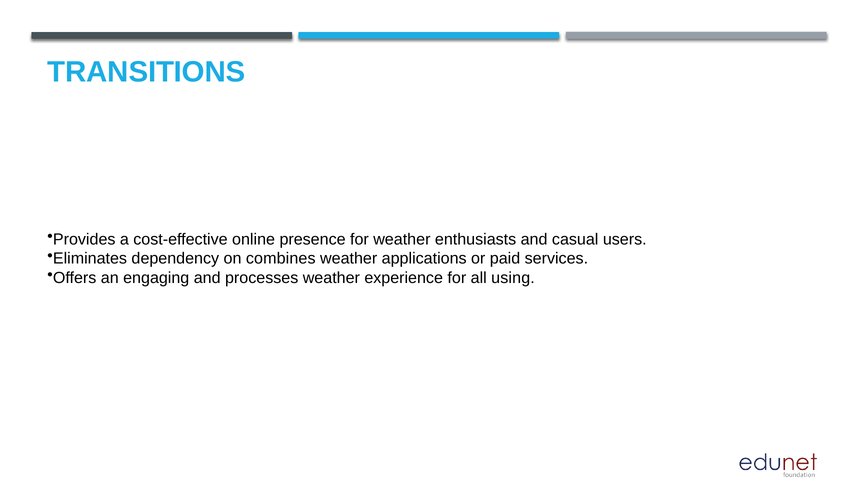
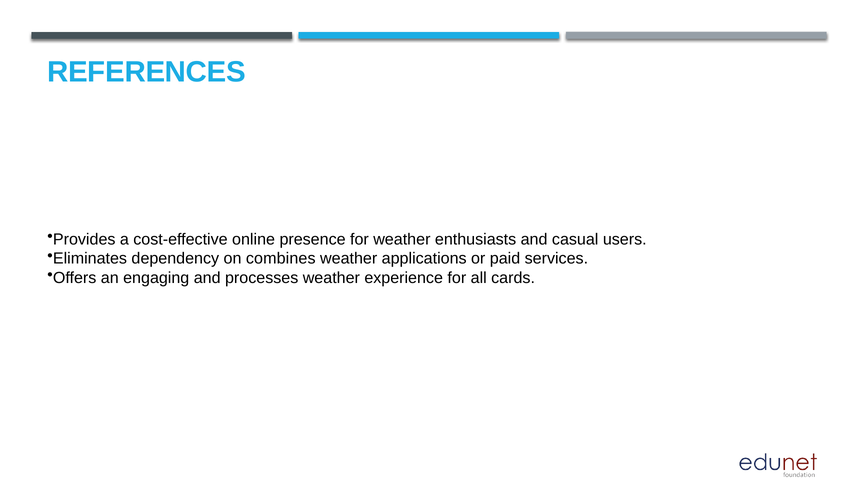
TRANSITIONS: TRANSITIONS -> REFERENCES (146, 72)
using: using -> cards (513, 278)
